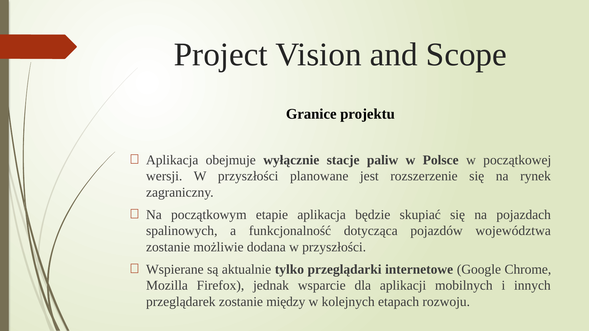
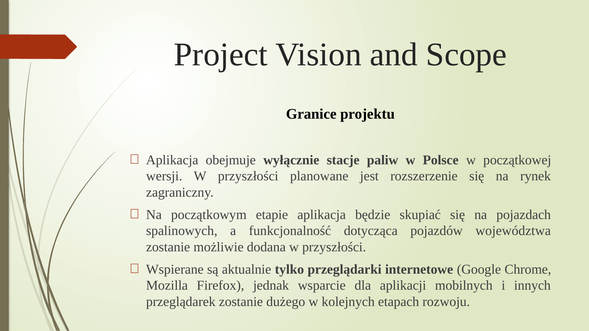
między: między -> dużego (286, 302)
